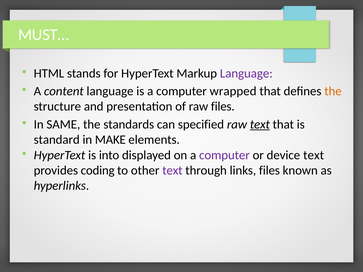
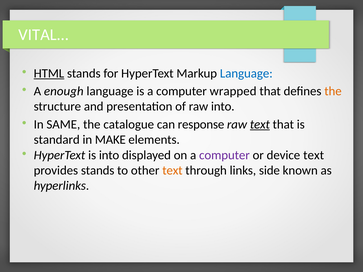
MUST…: MUST… -> VITAL… (43, 35)
HTML underline: none -> present (49, 73)
Language colour: purple -> blue (246, 73)
content: content -> enough (64, 91)
raw files: files -> into (223, 107)
standards: standards -> catalogue (129, 125)
specified: specified -> response (201, 125)
provides coding: coding -> stands (98, 171)
text colour: purple -> orange (172, 171)
links files: files -> side (269, 171)
